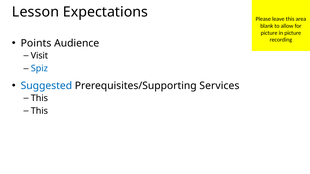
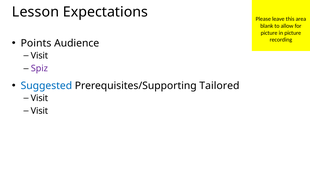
Spiz colour: blue -> purple (39, 69)
Services: Services -> Tailored (219, 86)
This: This -> Visit (39, 98)
This: This -> Visit (39, 111)
